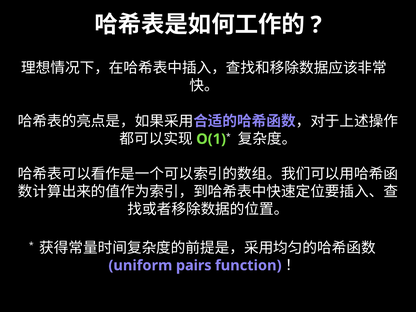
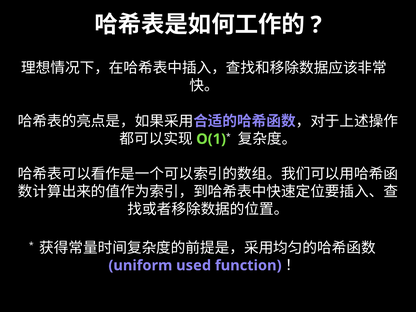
pairs: pairs -> used (194, 265)
